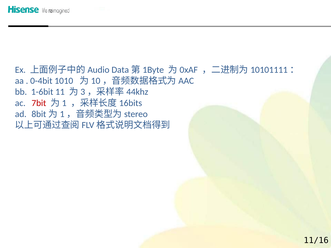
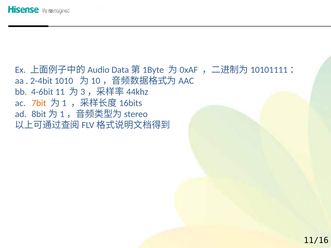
0-4bit: 0-4bit -> 2-4bit (41, 81)
1-6bit: 1-6bit -> 4-6bit (42, 92)
7bit colour: red -> orange (39, 103)
